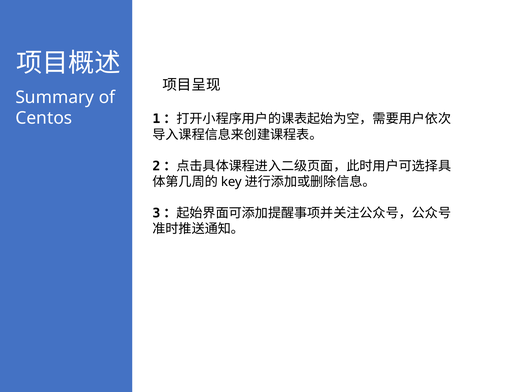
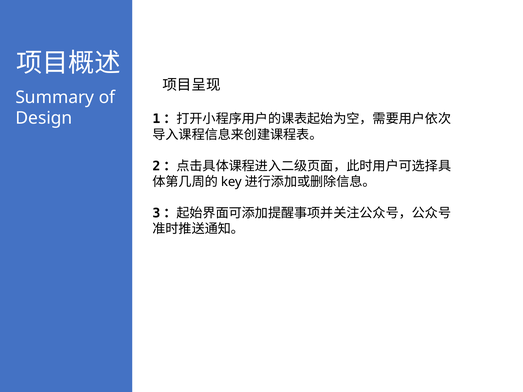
Centos: Centos -> Design (44, 118)
